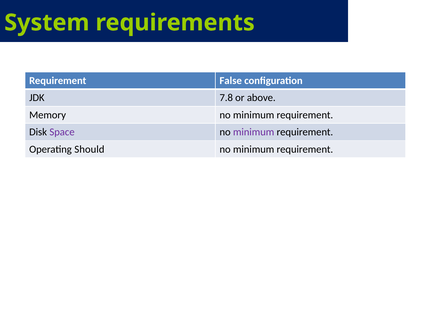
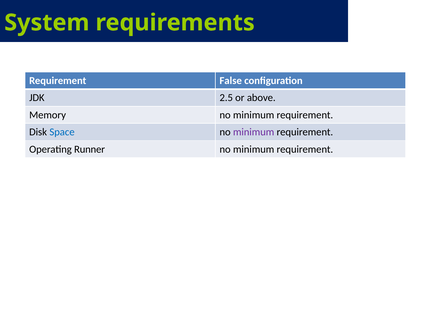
7.8: 7.8 -> 2.5 (226, 98)
Space colour: purple -> blue (62, 132)
Should: Should -> Runner (90, 149)
